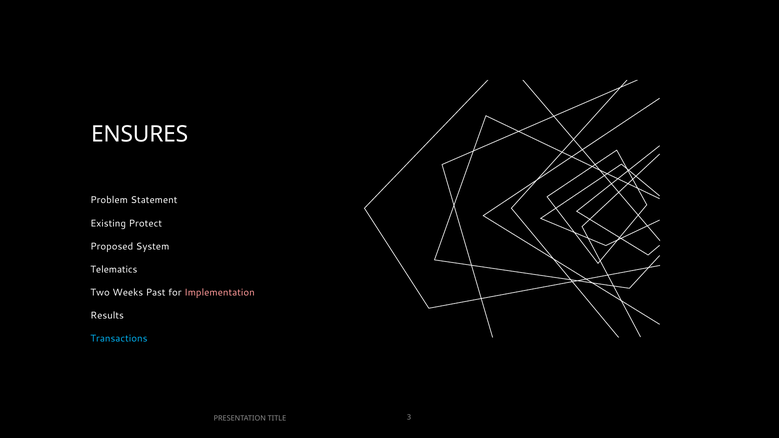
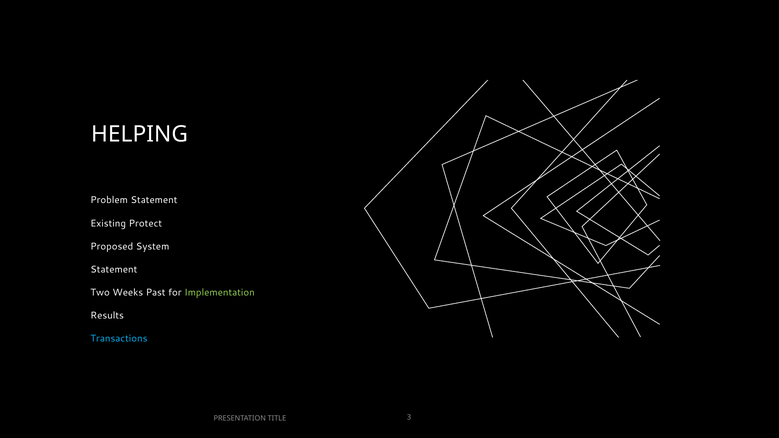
ENSURES: ENSURES -> HELPING (139, 135)
Telematics: Telematics -> Statement (114, 269)
Implementation colour: pink -> light green (220, 293)
